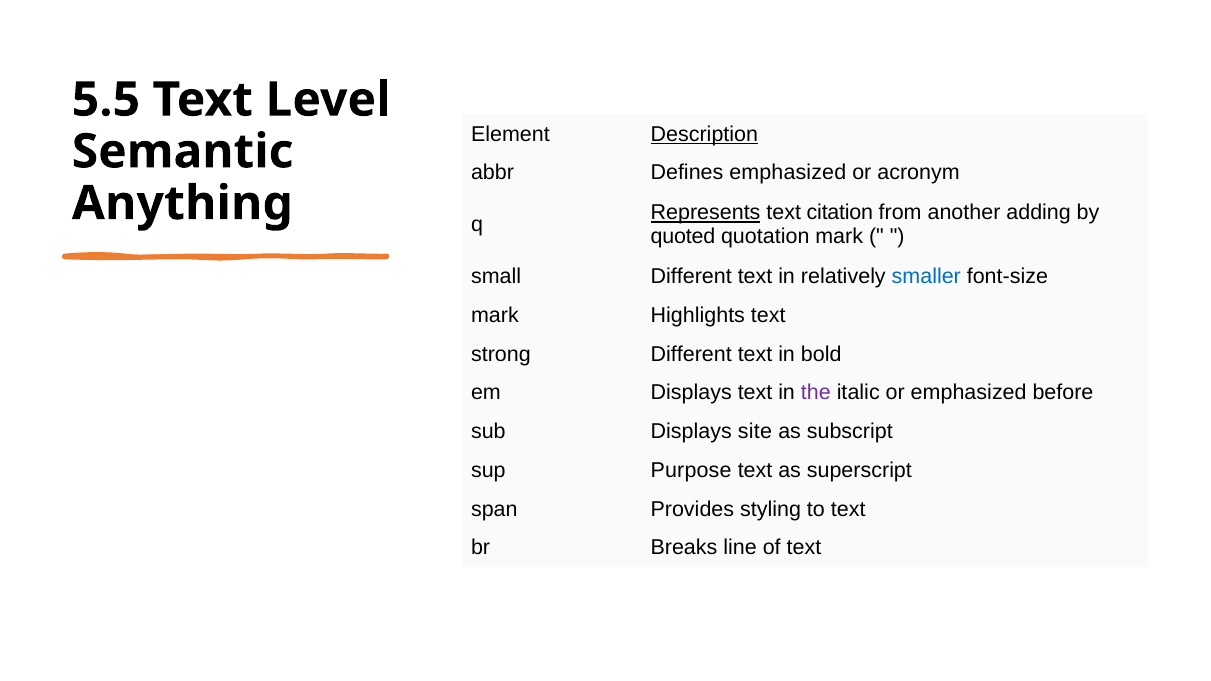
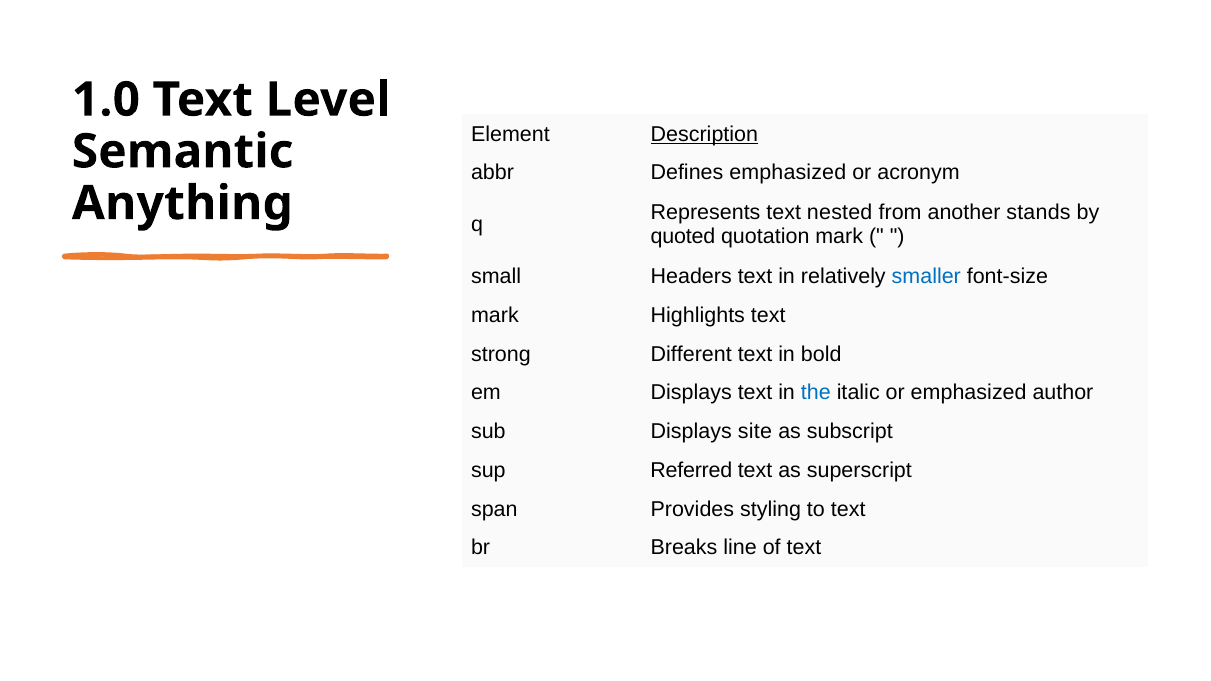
5.5: 5.5 -> 1.0 (106, 100)
Represents underline: present -> none (706, 213)
citation: citation -> nested (840, 213)
adding: adding -> stands (1039, 213)
small Different: Different -> Headers (691, 277)
the colour: purple -> blue (816, 393)
before: before -> author (1063, 393)
Purpose: Purpose -> Referred (691, 470)
